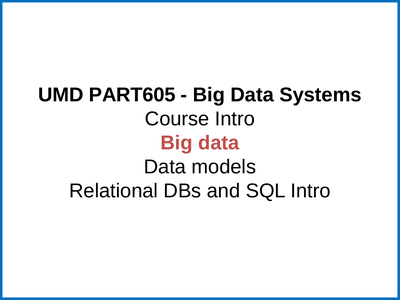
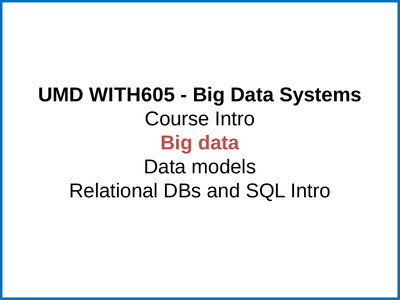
PART605: PART605 -> WITH605 (132, 95)
